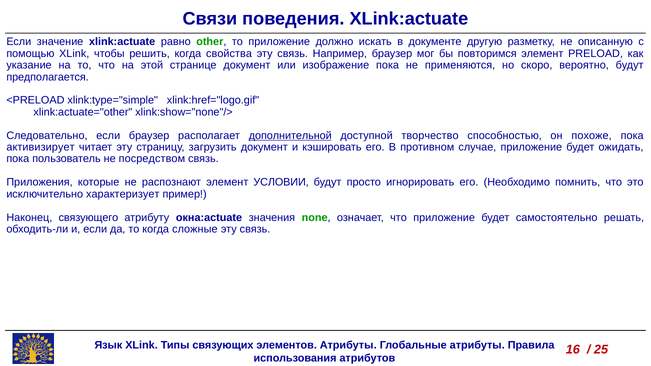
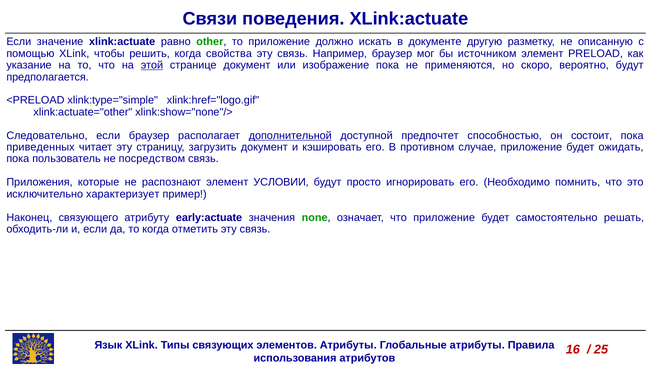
повторимся: повторимся -> источником (487, 54)
этой underline: none -> present (152, 65)
творчество: творчество -> предпочтет (430, 136)
похоже: похоже -> состоит (592, 136)
активизирует: активизирует -> приведенных (41, 147)
окна:actuate: окна:actuate -> early:actuate (209, 218)
сложные: сложные -> отметить (195, 229)
